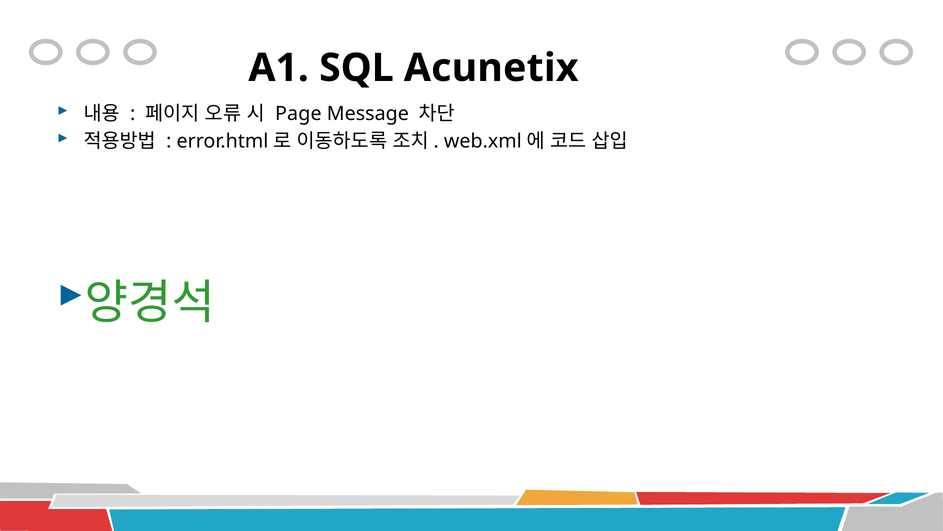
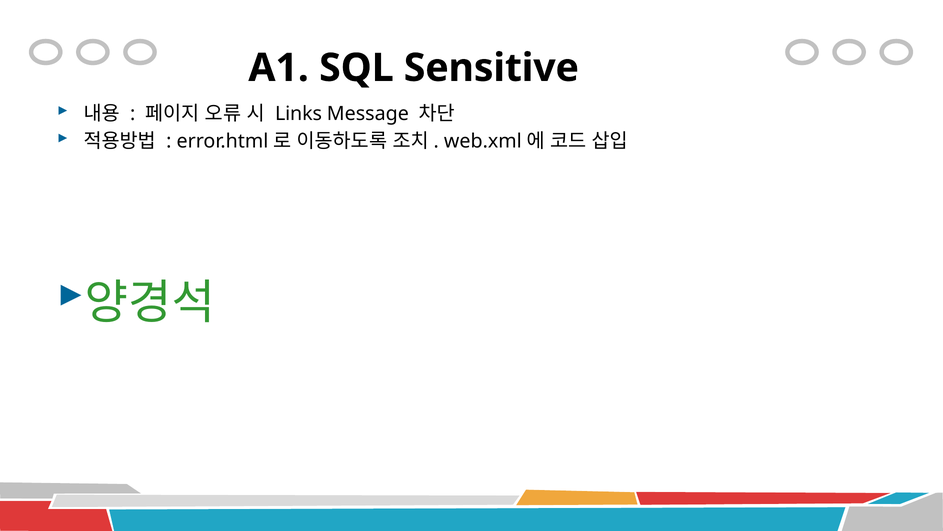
Acunetix: Acunetix -> Sensitive (491, 68)
Page: Page -> Links (298, 114)
